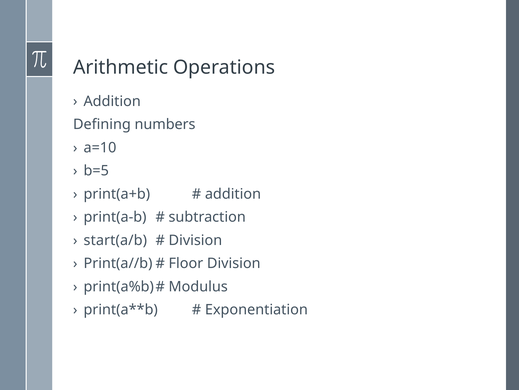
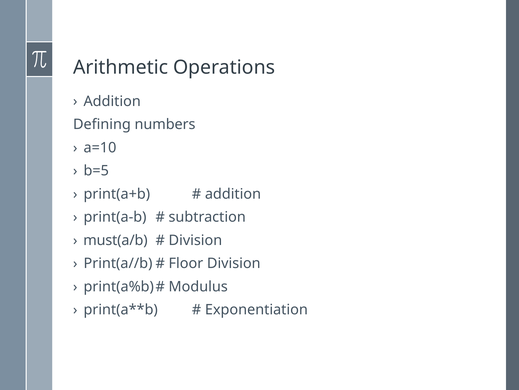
start(a/b: start(a/b -> must(a/b (115, 240)
